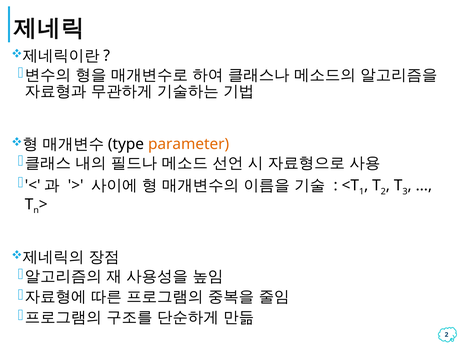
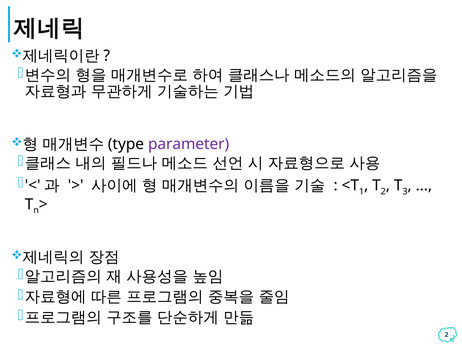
parameter colour: orange -> purple (189, 144)
